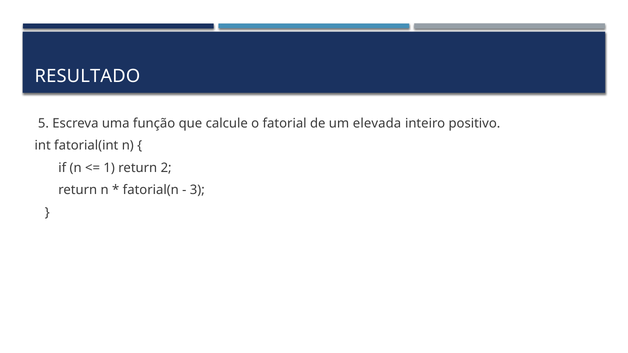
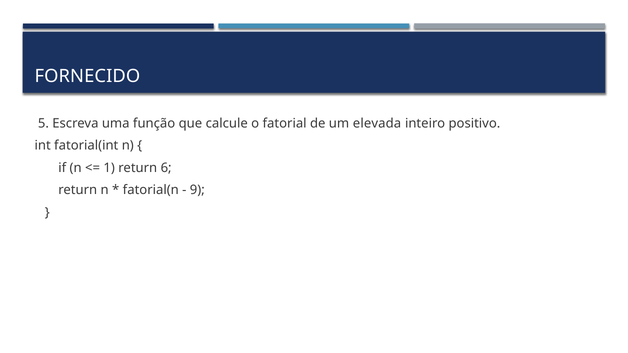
RESULTADO: RESULTADO -> FORNECIDO (87, 76)
2: 2 -> 6 (166, 168)
3: 3 -> 9 (197, 190)
